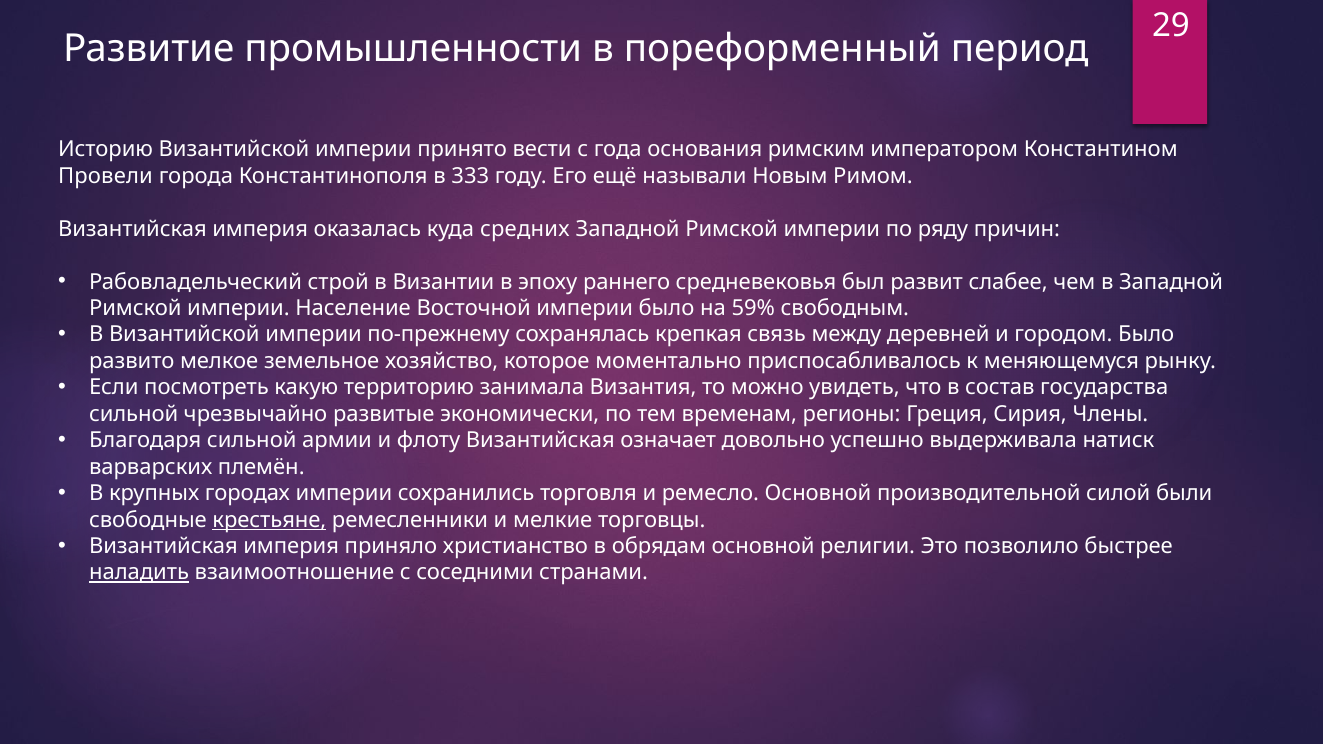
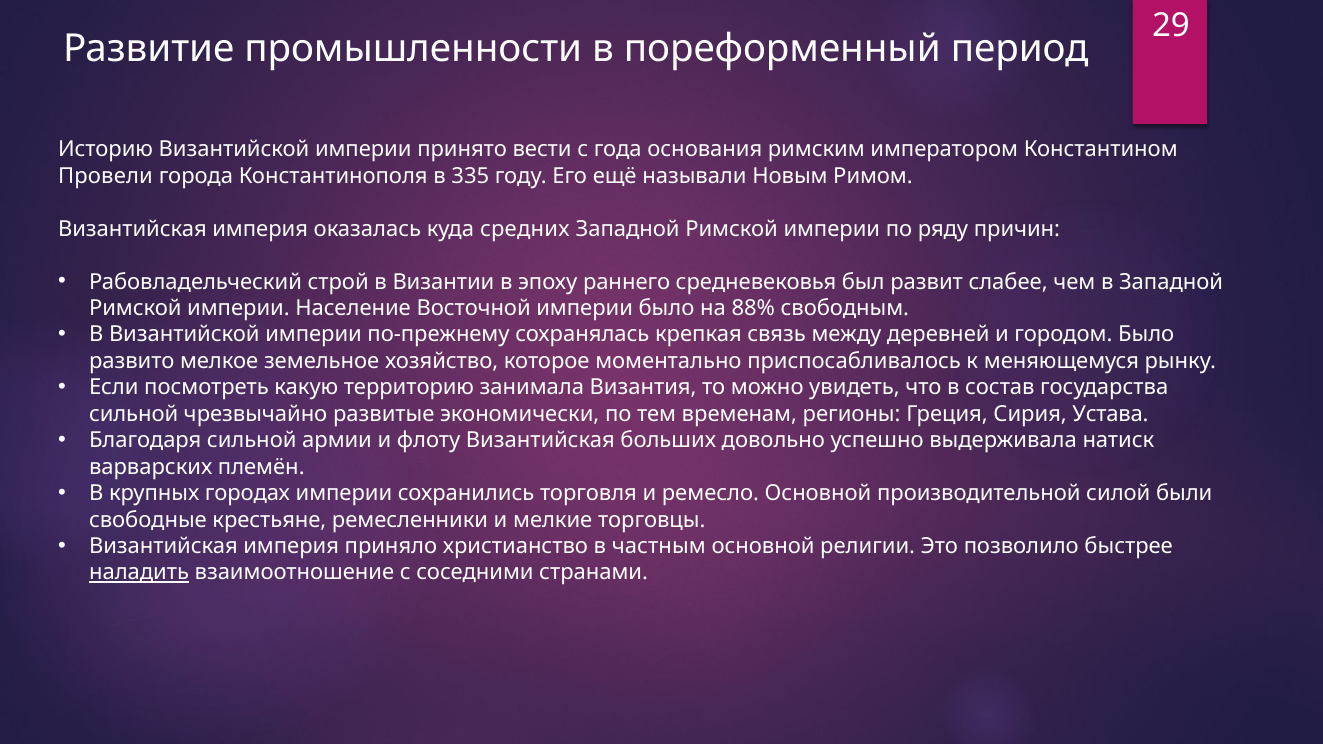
333: 333 -> 335 (470, 176)
59%: 59% -> 88% (753, 308)
Члены: Члены -> Устава (1111, 414)
означает: означает -> больших (668, 441)
крестьяне underline: present -> none (269, 520)
обрядам: обрядам -> частным (659, 546)
